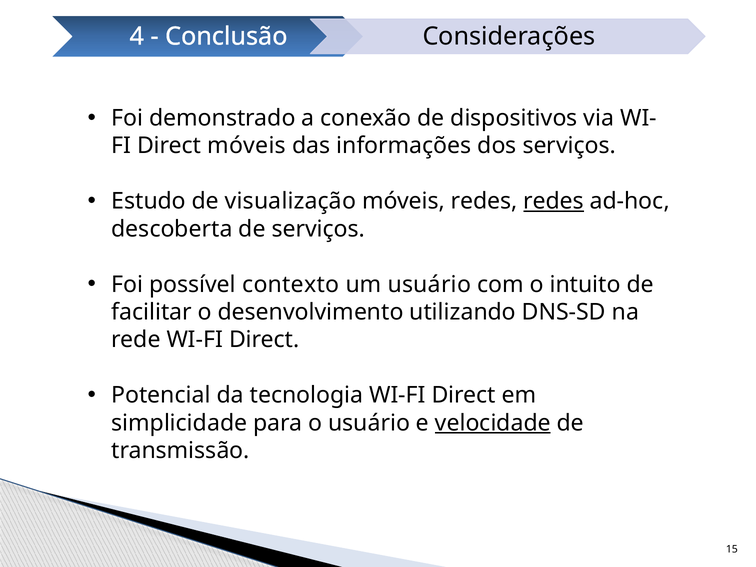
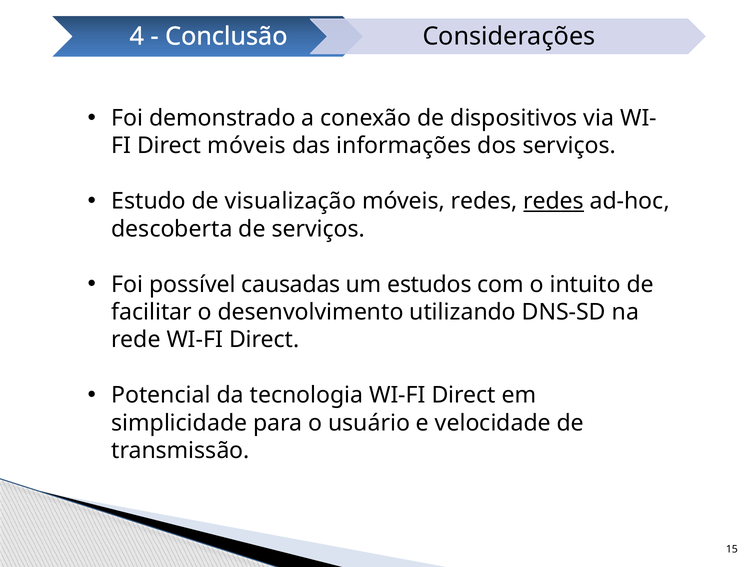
contexto: contexto -> causadas (291, 284)
um usuário: usuário -> estudos (430, 284)
velocidade underline: present -> none (493, 423)
